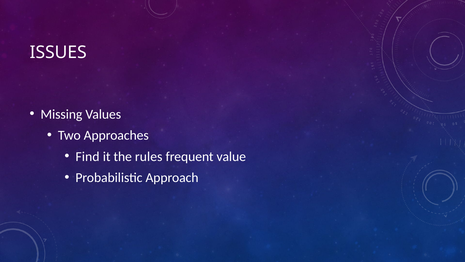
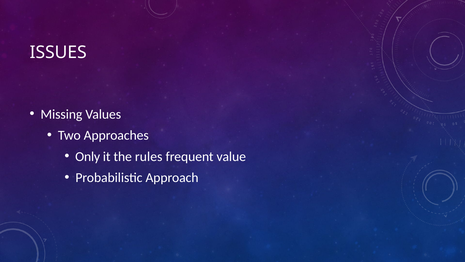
Find: Find -> Only (88, 156)
